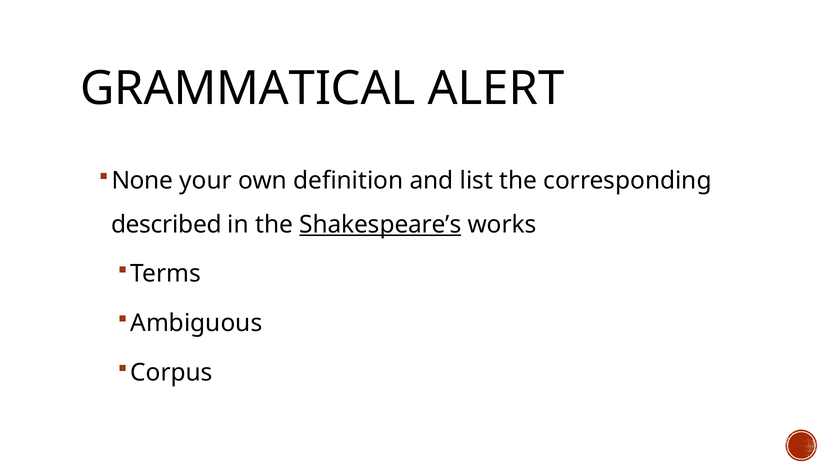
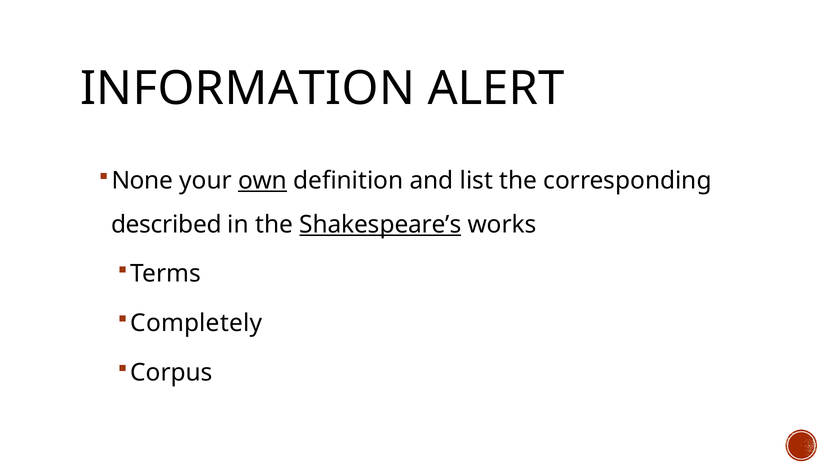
GRAMMATICAL: GRAMMATICAL -> INFORMATION (247, 89)
own underline: none -> present (263, 180)
Ambiguous: Ambiguous -> Completely (196, 323)
